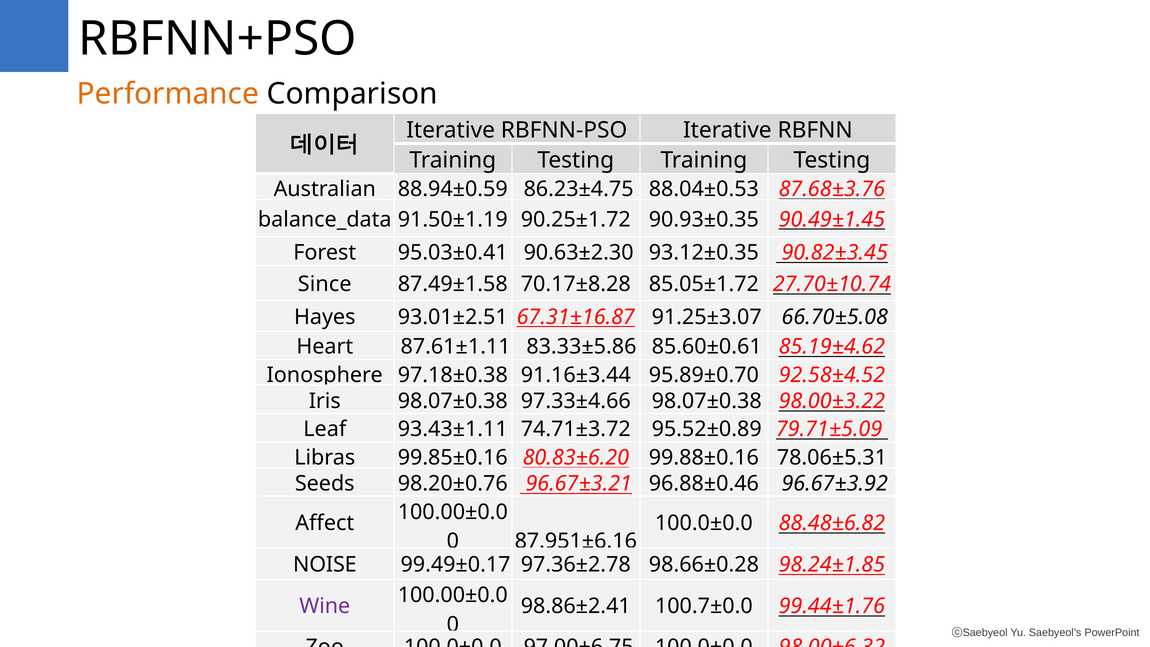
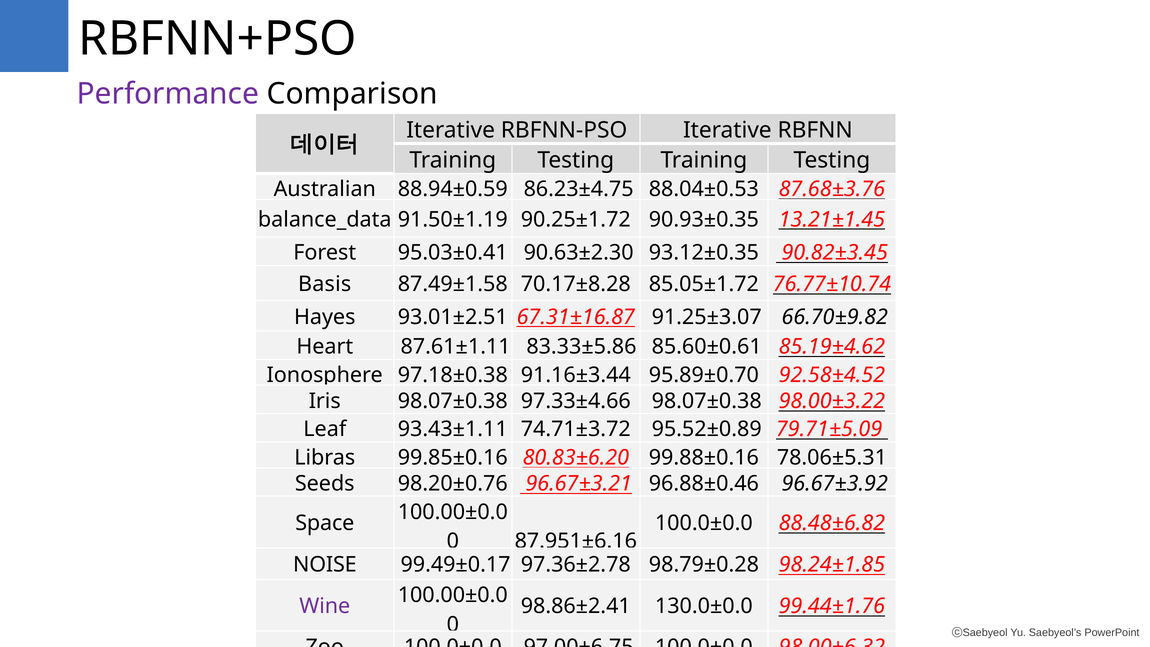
Performance colour: orange -> purple (168, 94)
90.49±1.45: 90.49±1.45 -> 13.21±1.45 (832, 219)
Since: Since -> Basis (325, 284)
27.70±10.74: 27.70±10.74 -> 76.77±10.74 (832, 284)
66.70±5.08: 66.70±5.08 -> 66.70±9.82 (835, 317)
Affect: Affect -> Space (325, 523)
98.66±0.28: 98.66±0.28 -> 98.79±0.28 (704, 565)
100.7±0.0: 100.7±0.0 -> 130.0±0.0 (704, 606)
